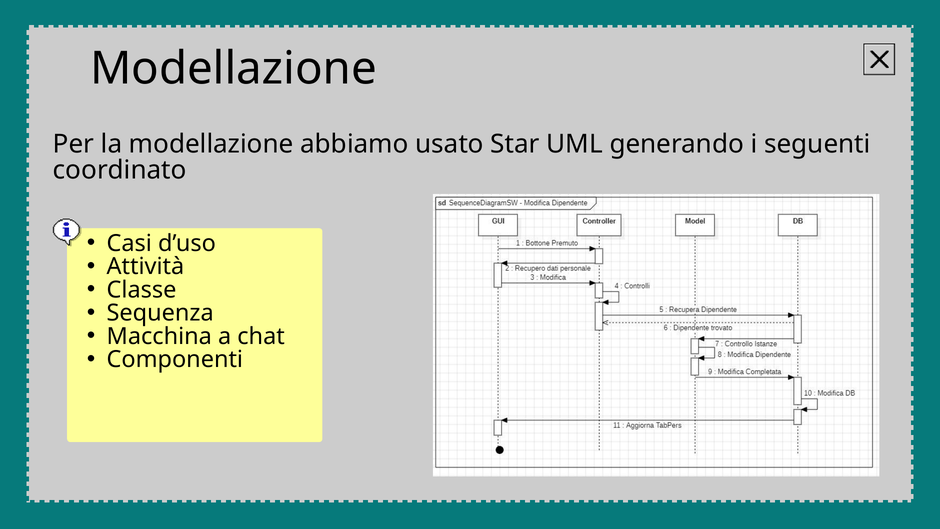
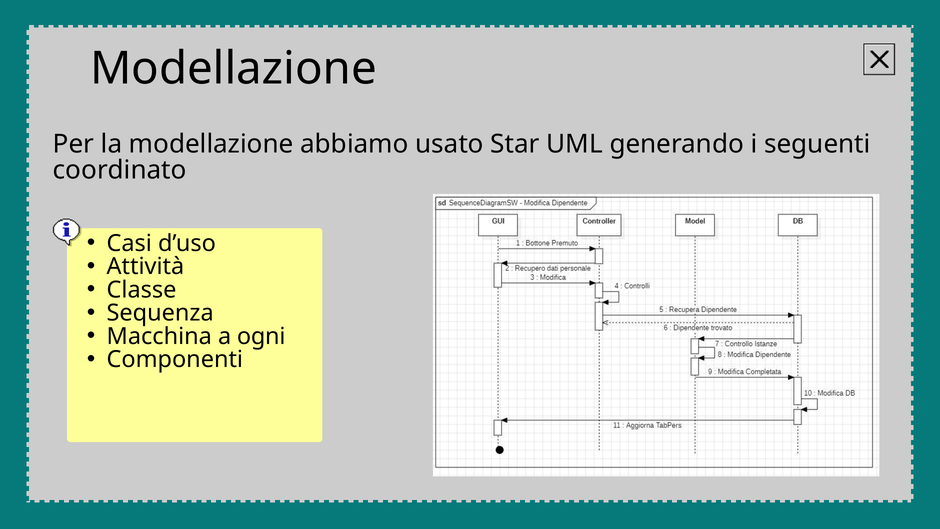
chat: chat -> ogni (261, 336)
